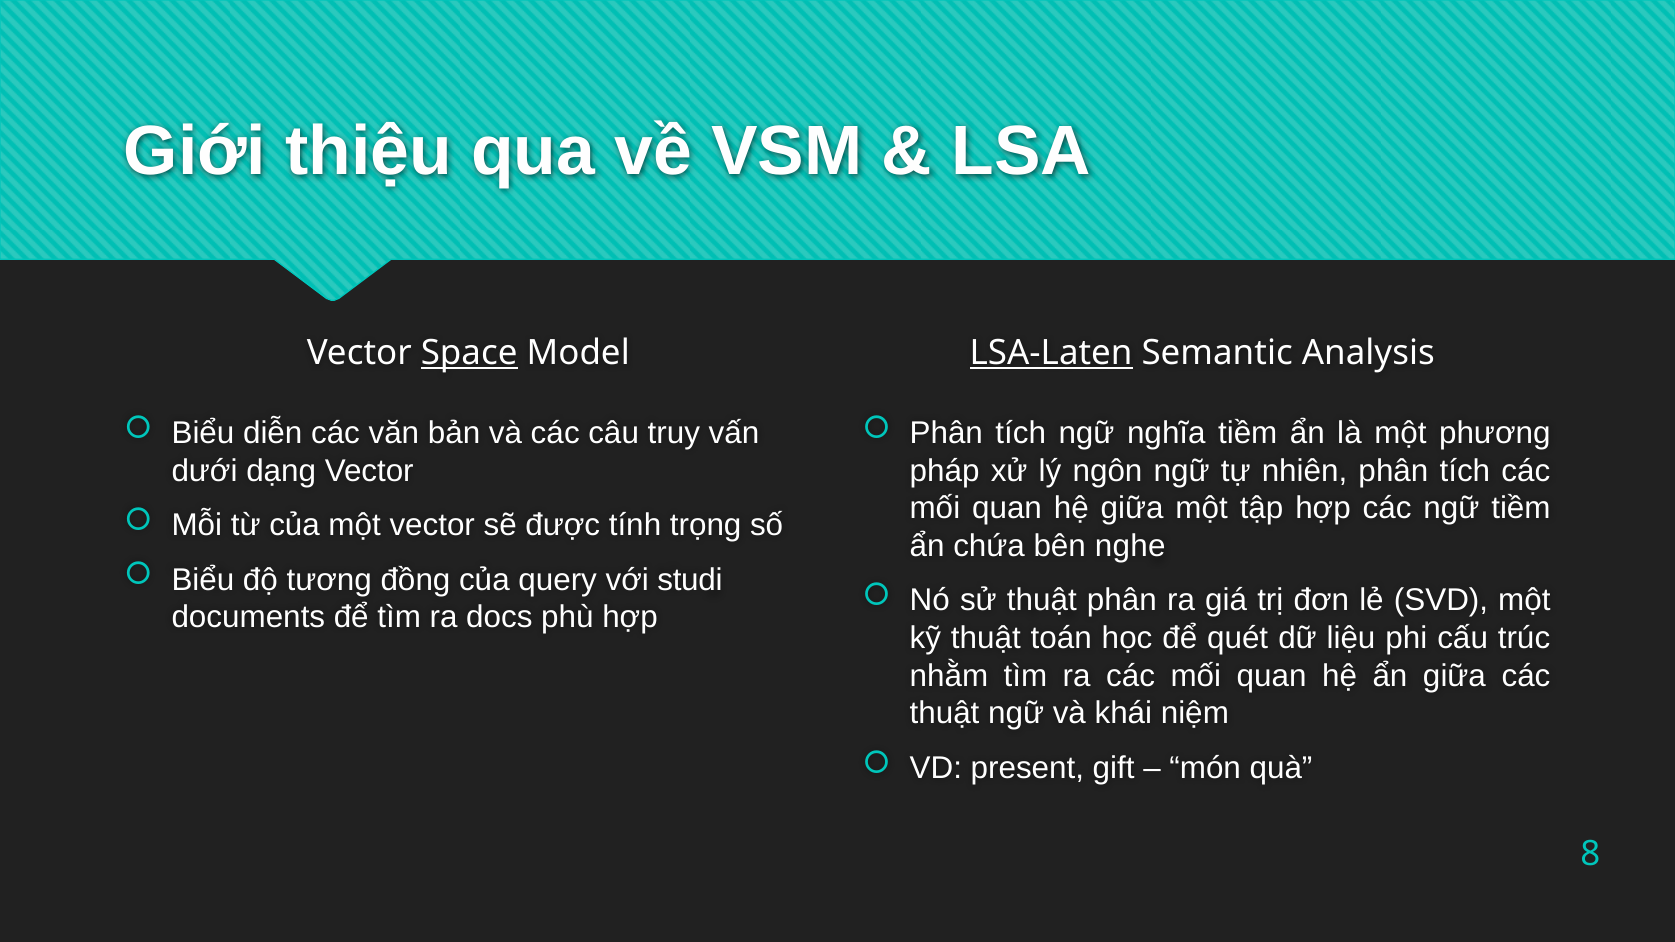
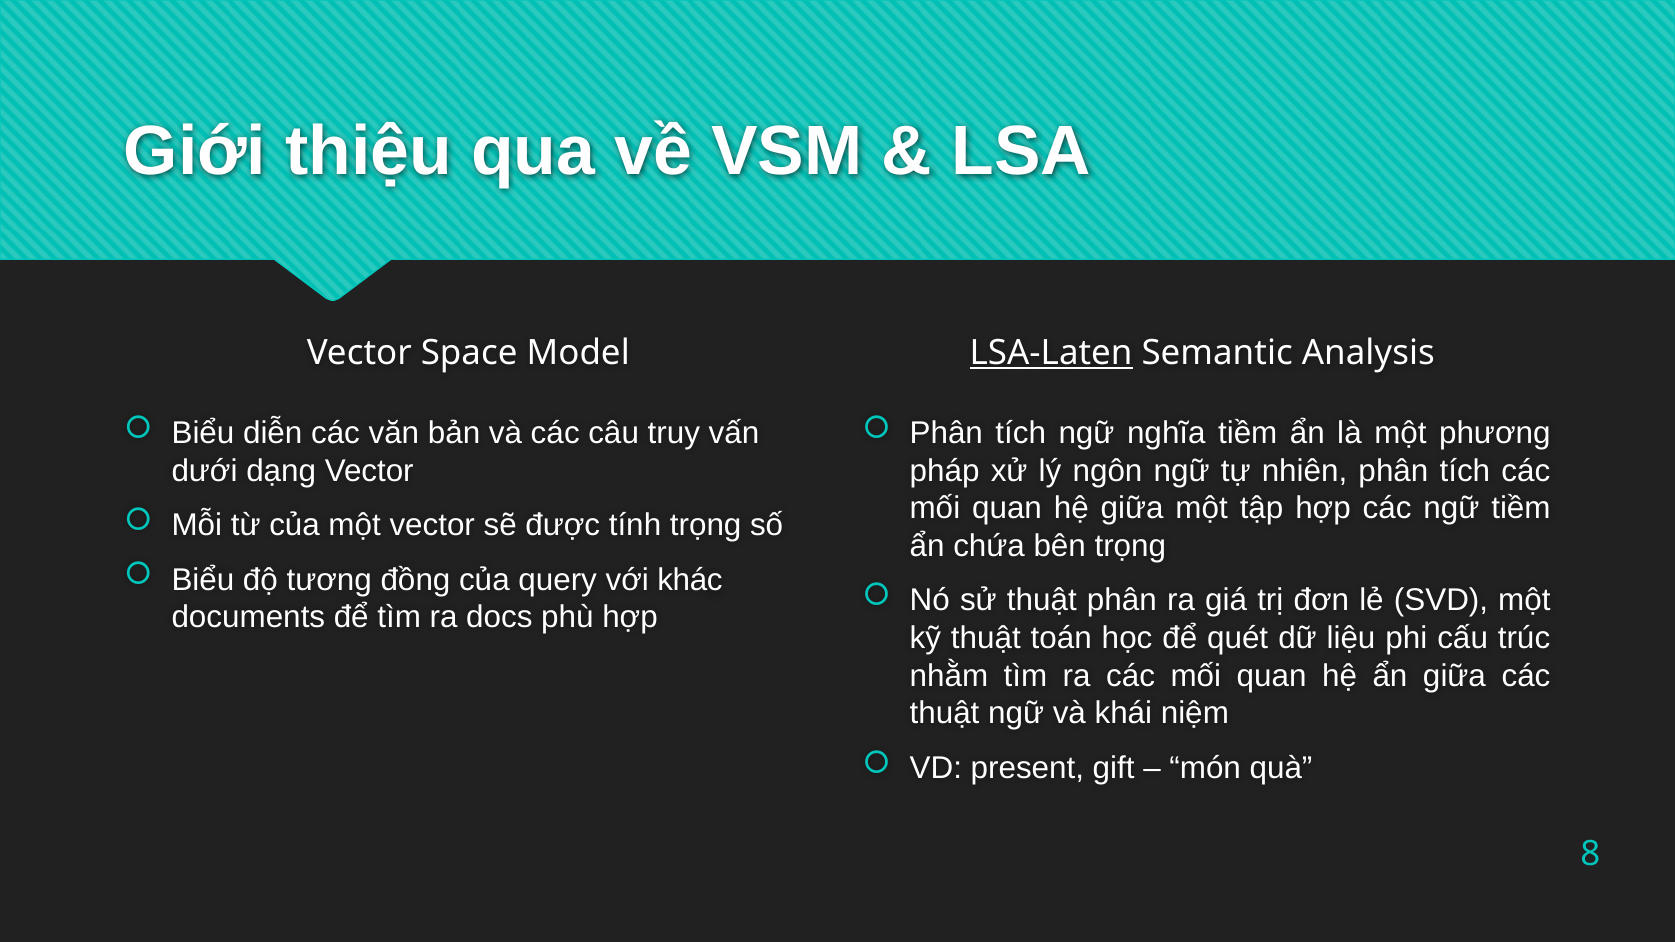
Space underline: present -> none (469, 353)
bên nghe: nghe -> trọng (1130, 546)
studi: studi -> khác (690, 580)
